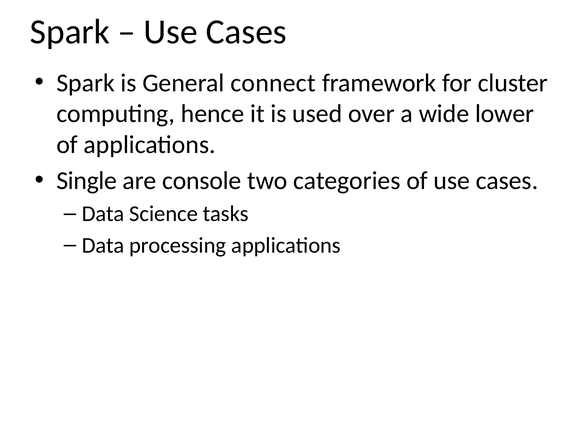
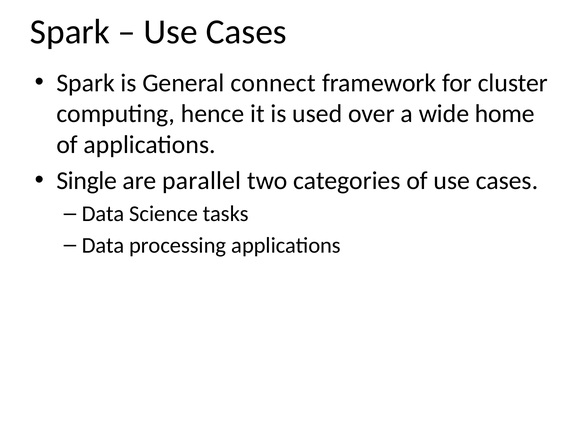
lower: lower -> home (505, 114)
console: console -> parallel (202, 181)
